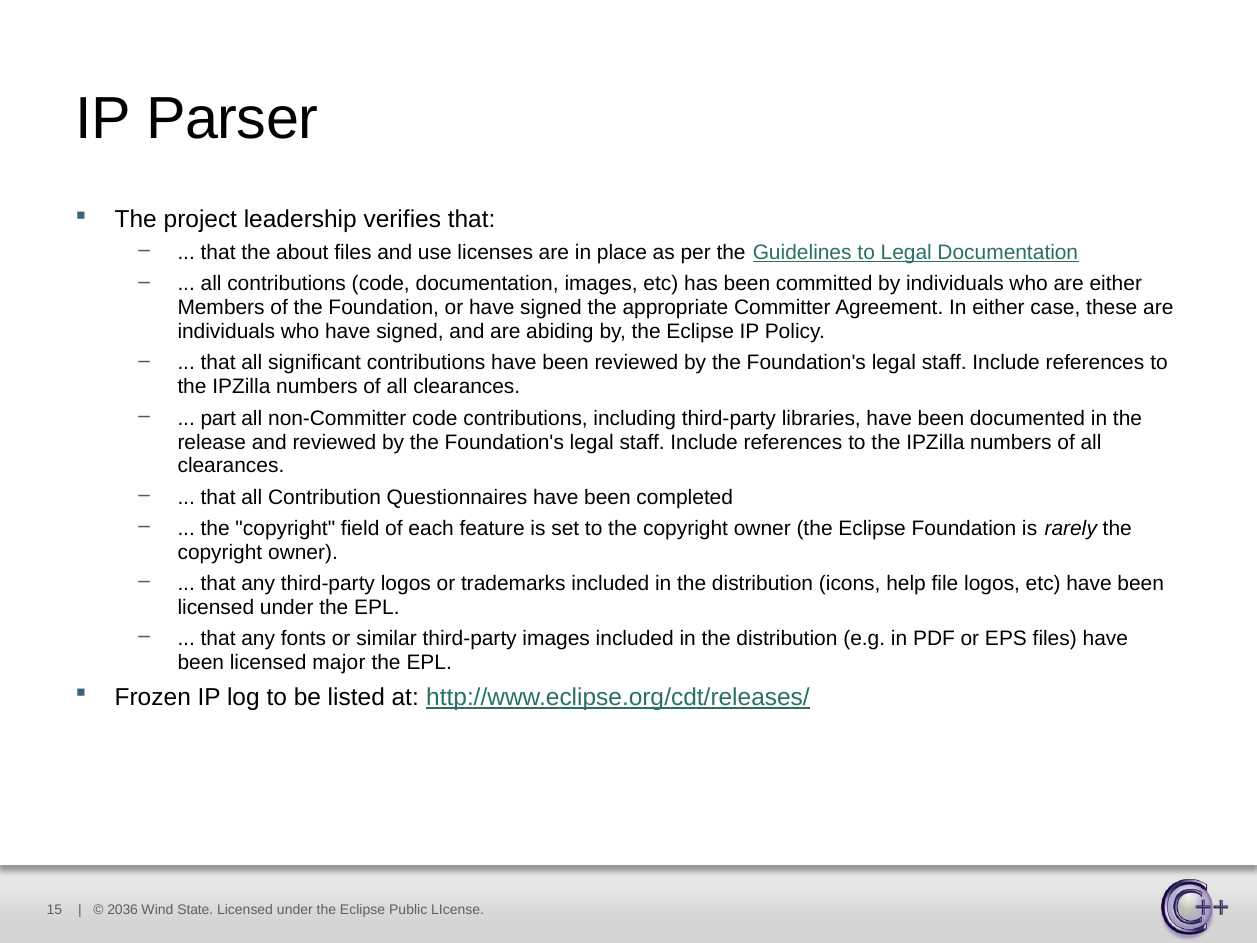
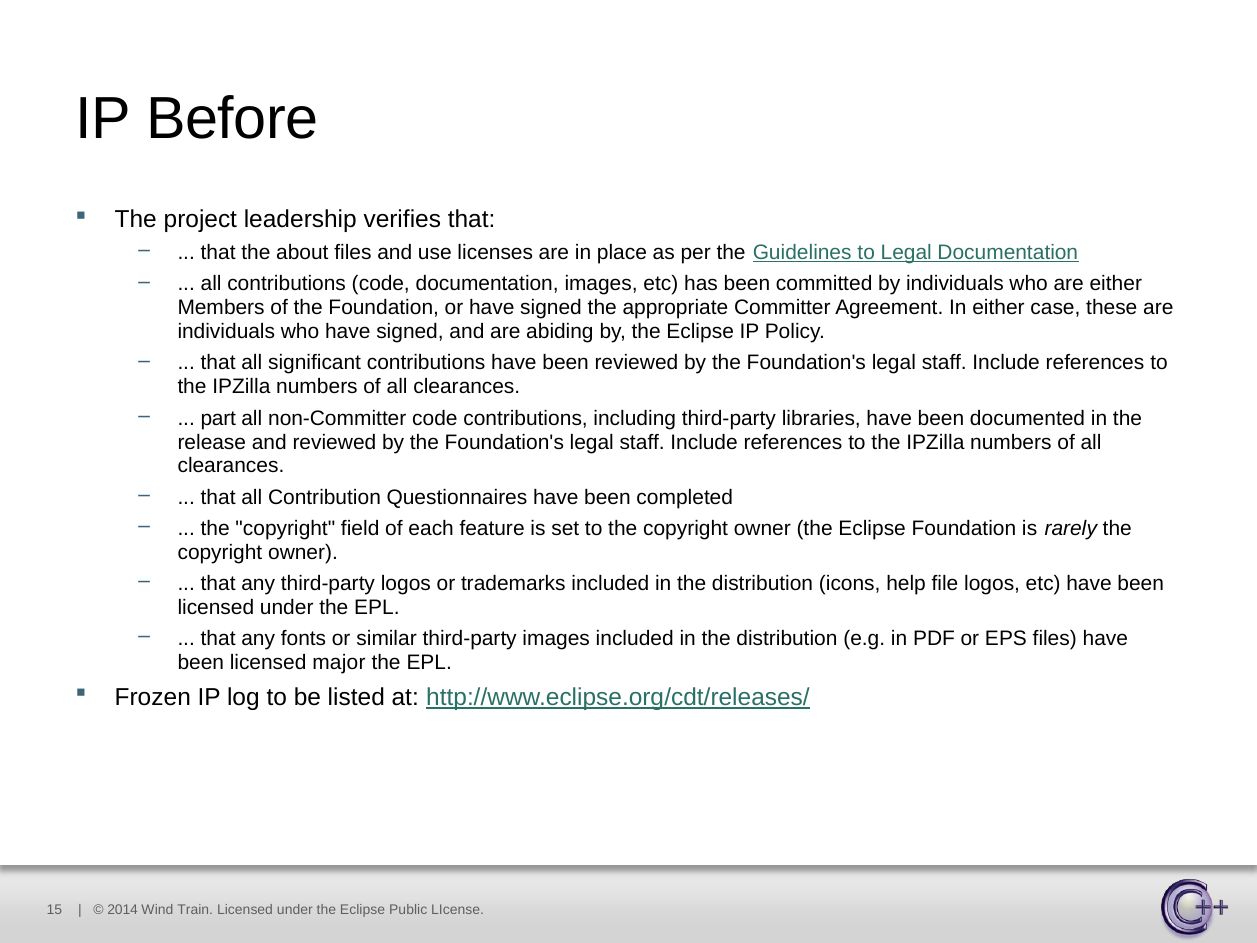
Parser: Parser -> Before (232, 119)
2036: 2036 -> 2014 (123, 909)
State: State -> Train (195, 909)
